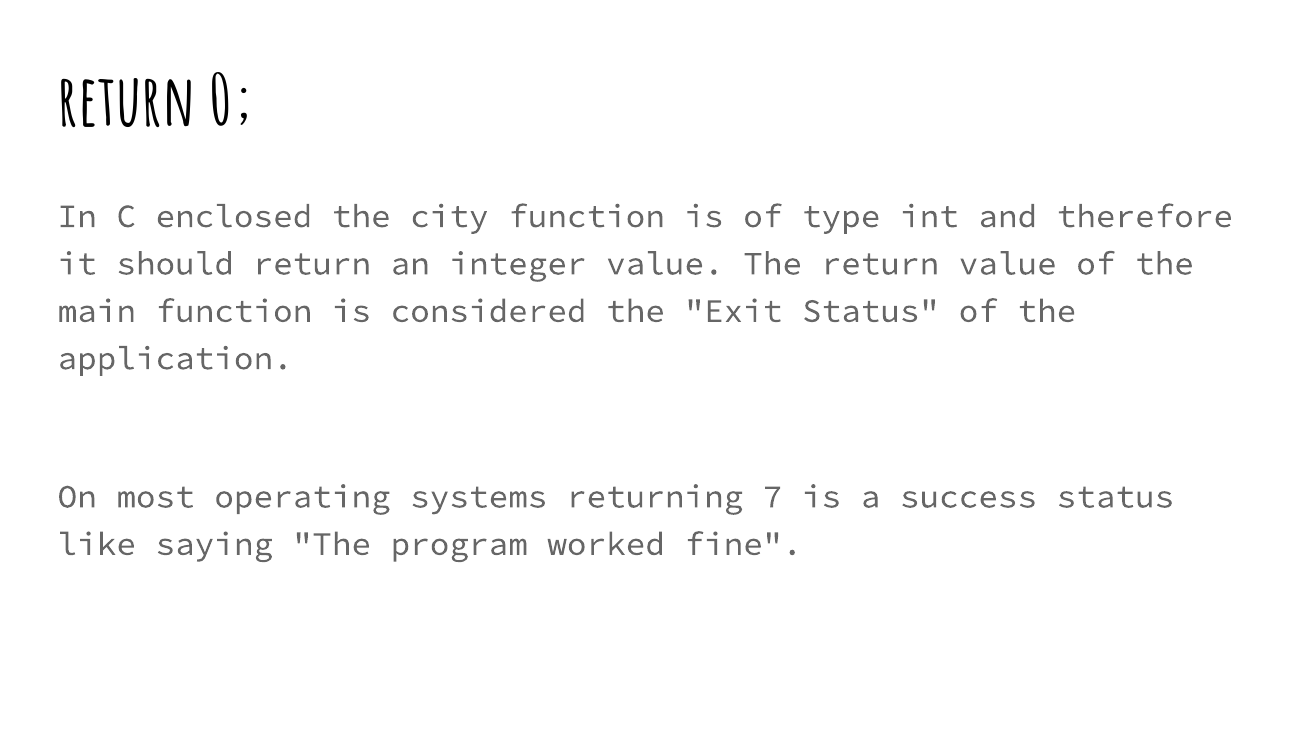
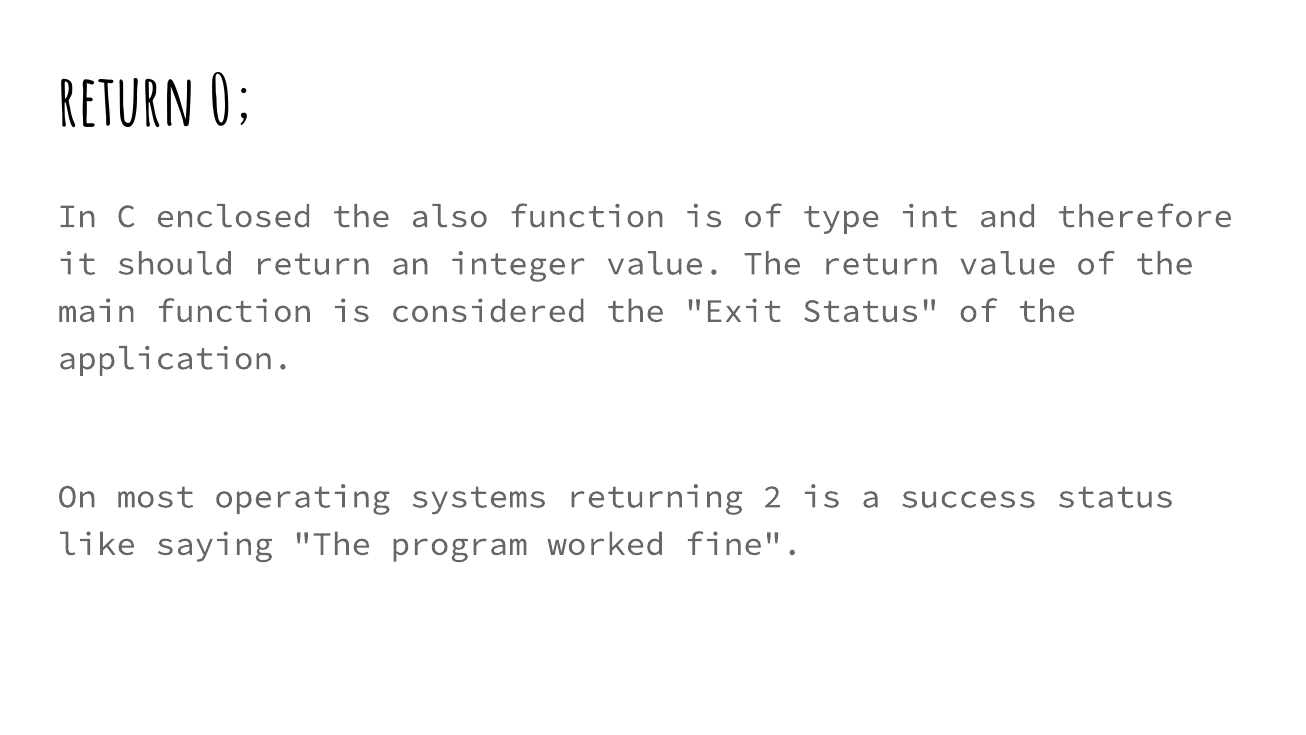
city: city -> also (449, 216)
7: 7 -> 2 (773, 496)
